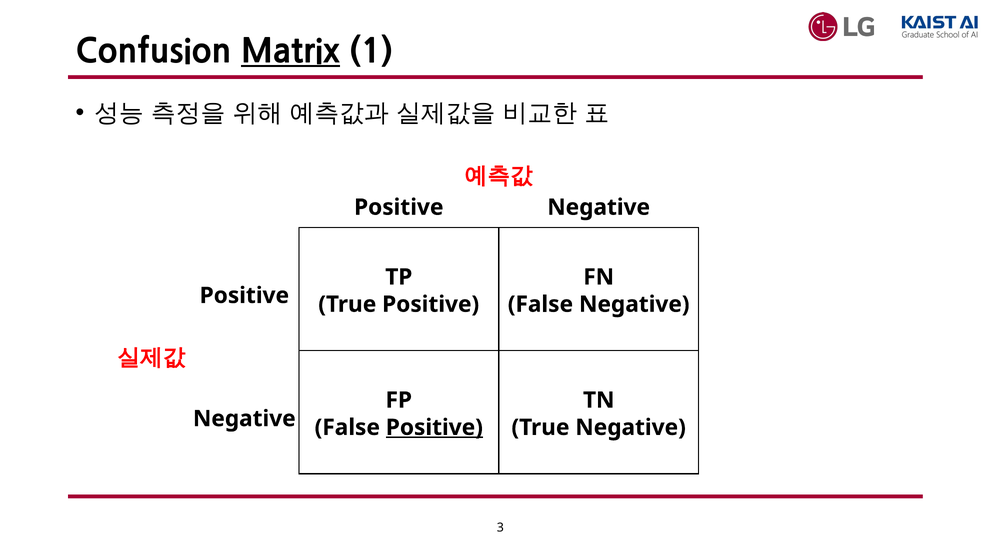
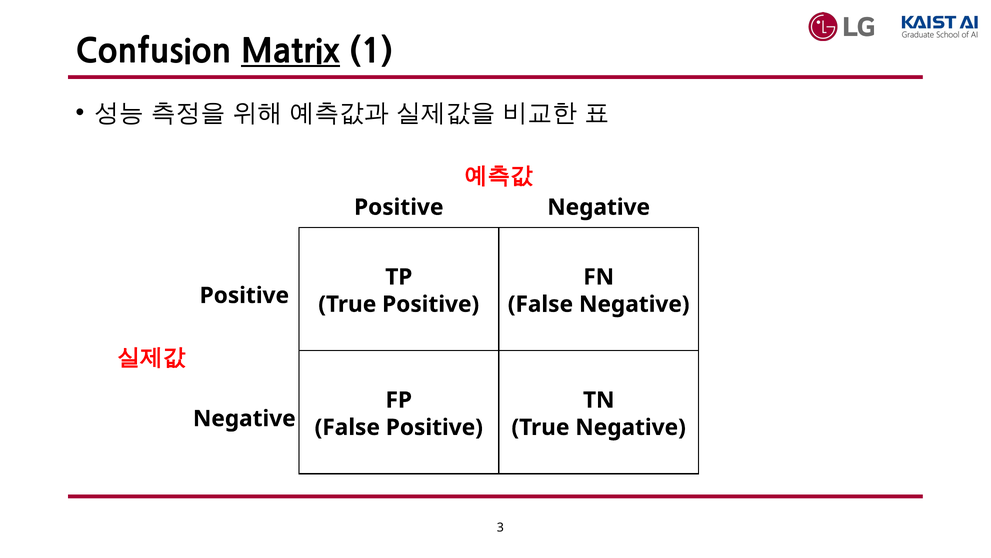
Positive underline: present -> none (434, 427)
